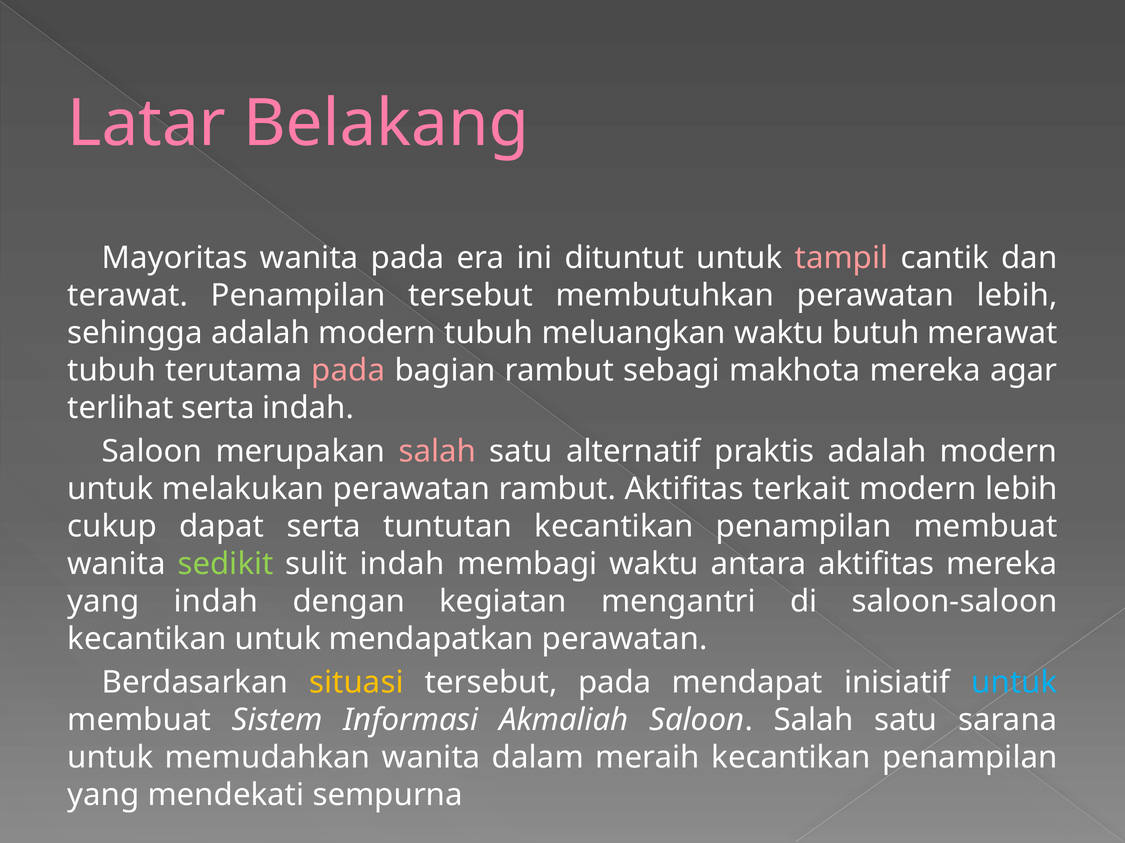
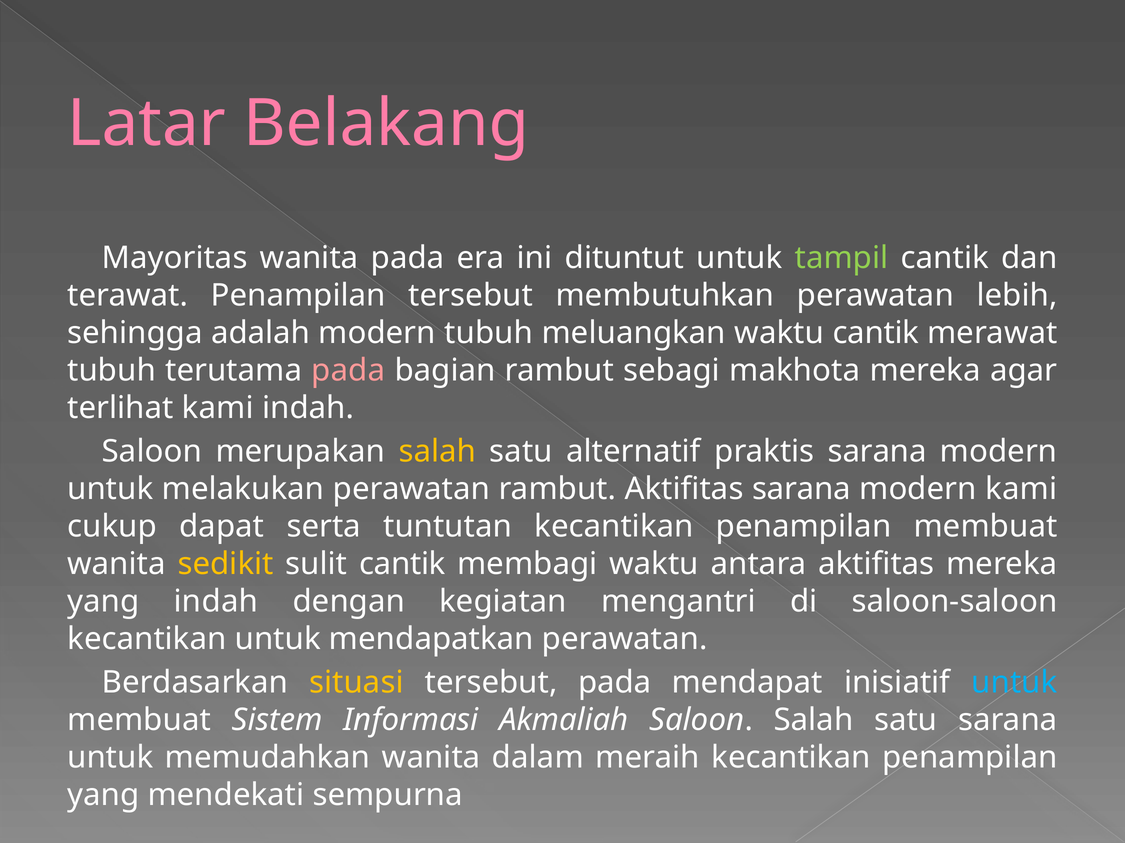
tampil colour: pink -> light green (842, 258)
waktu butuh: butuh -> cantik (876, 333)
terlihat serta: serta -> kami (218, 408)
salah colour: pink -> yellow (437, 452)
praktis adalah: adalah -> sarana (877, 452)
Aktifitas terkait: terkait -> sarana (801, 489)
modern lebih: lebih -> kami (1021, 489)
sedikit colour: light green -> yellow (226, 564)
sulit indah: indah -> cantik (402, 564)
